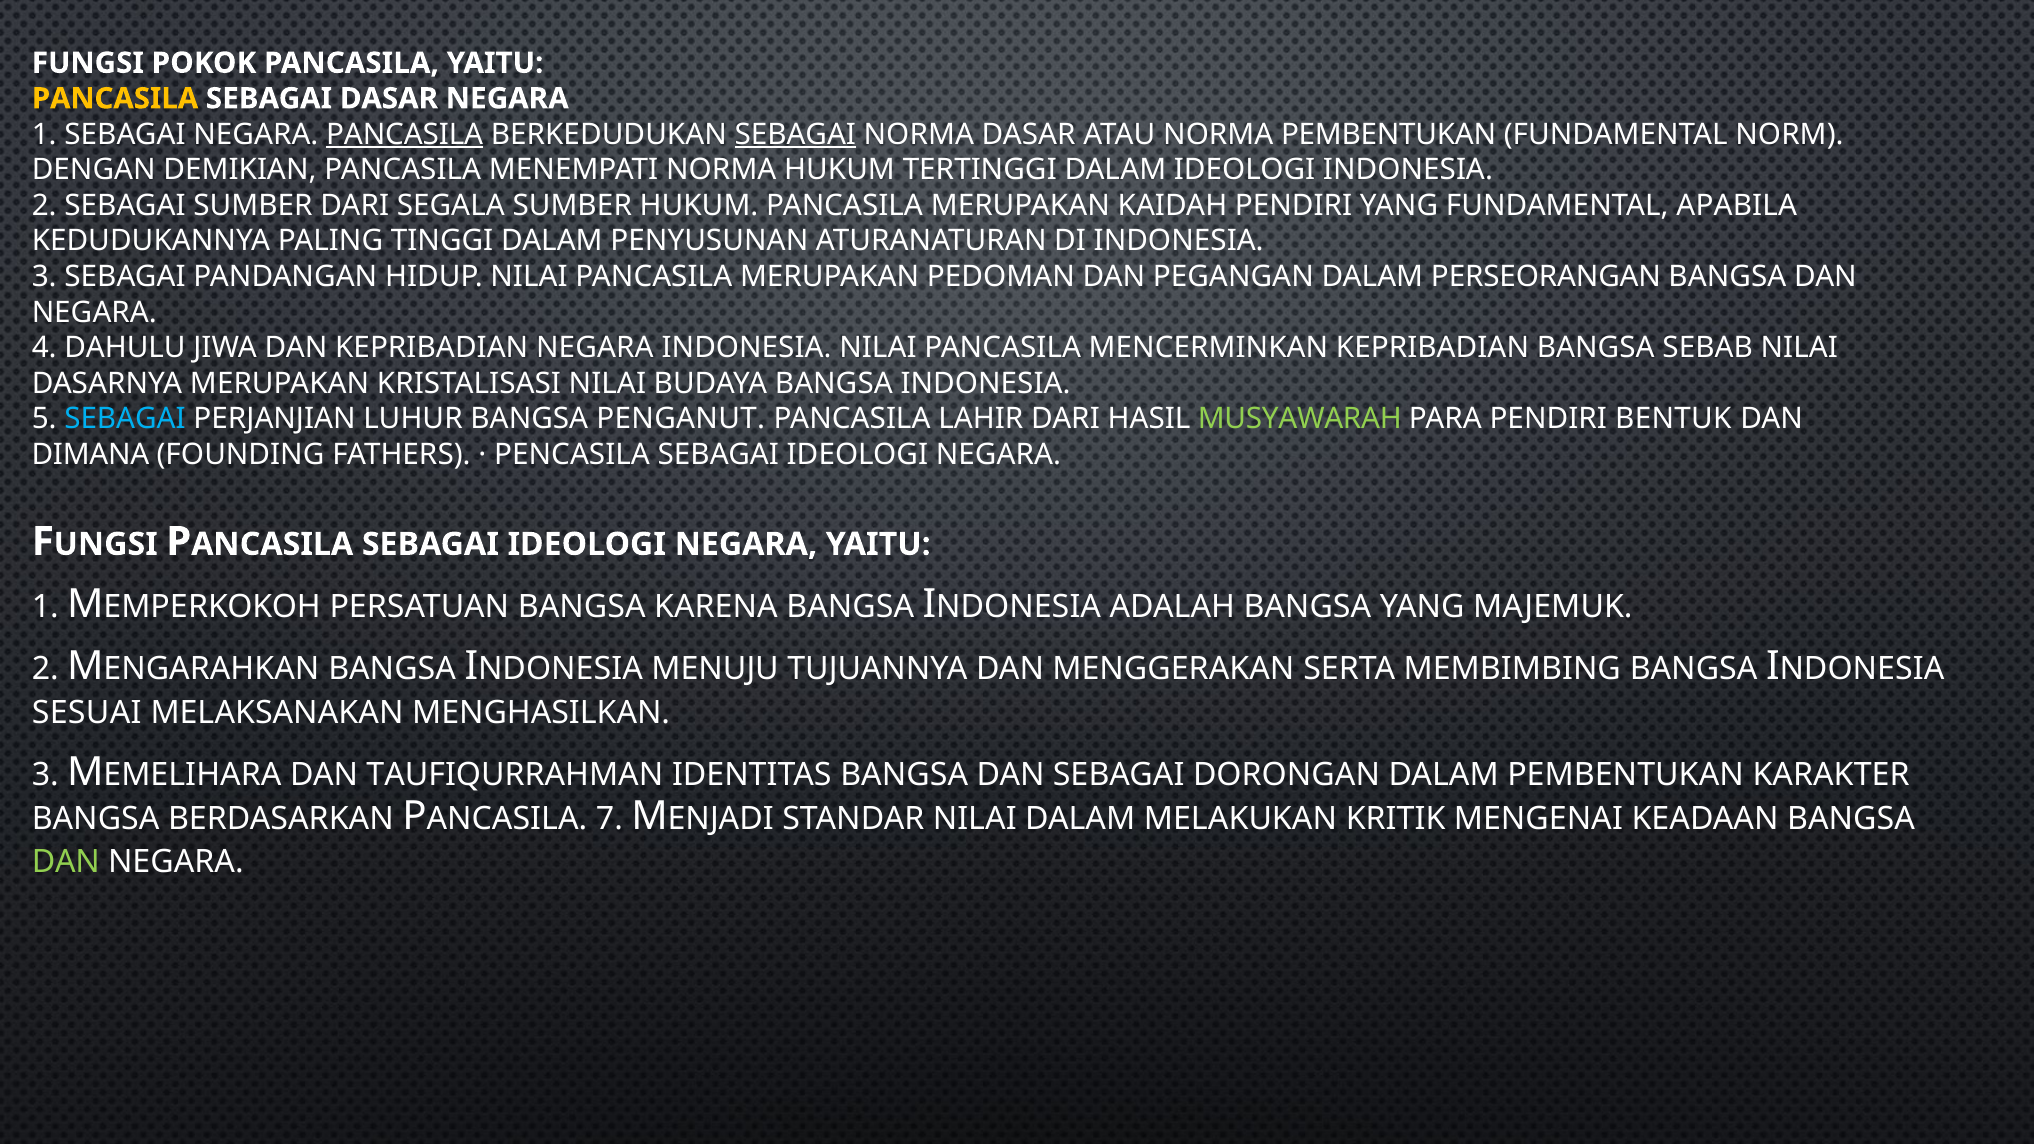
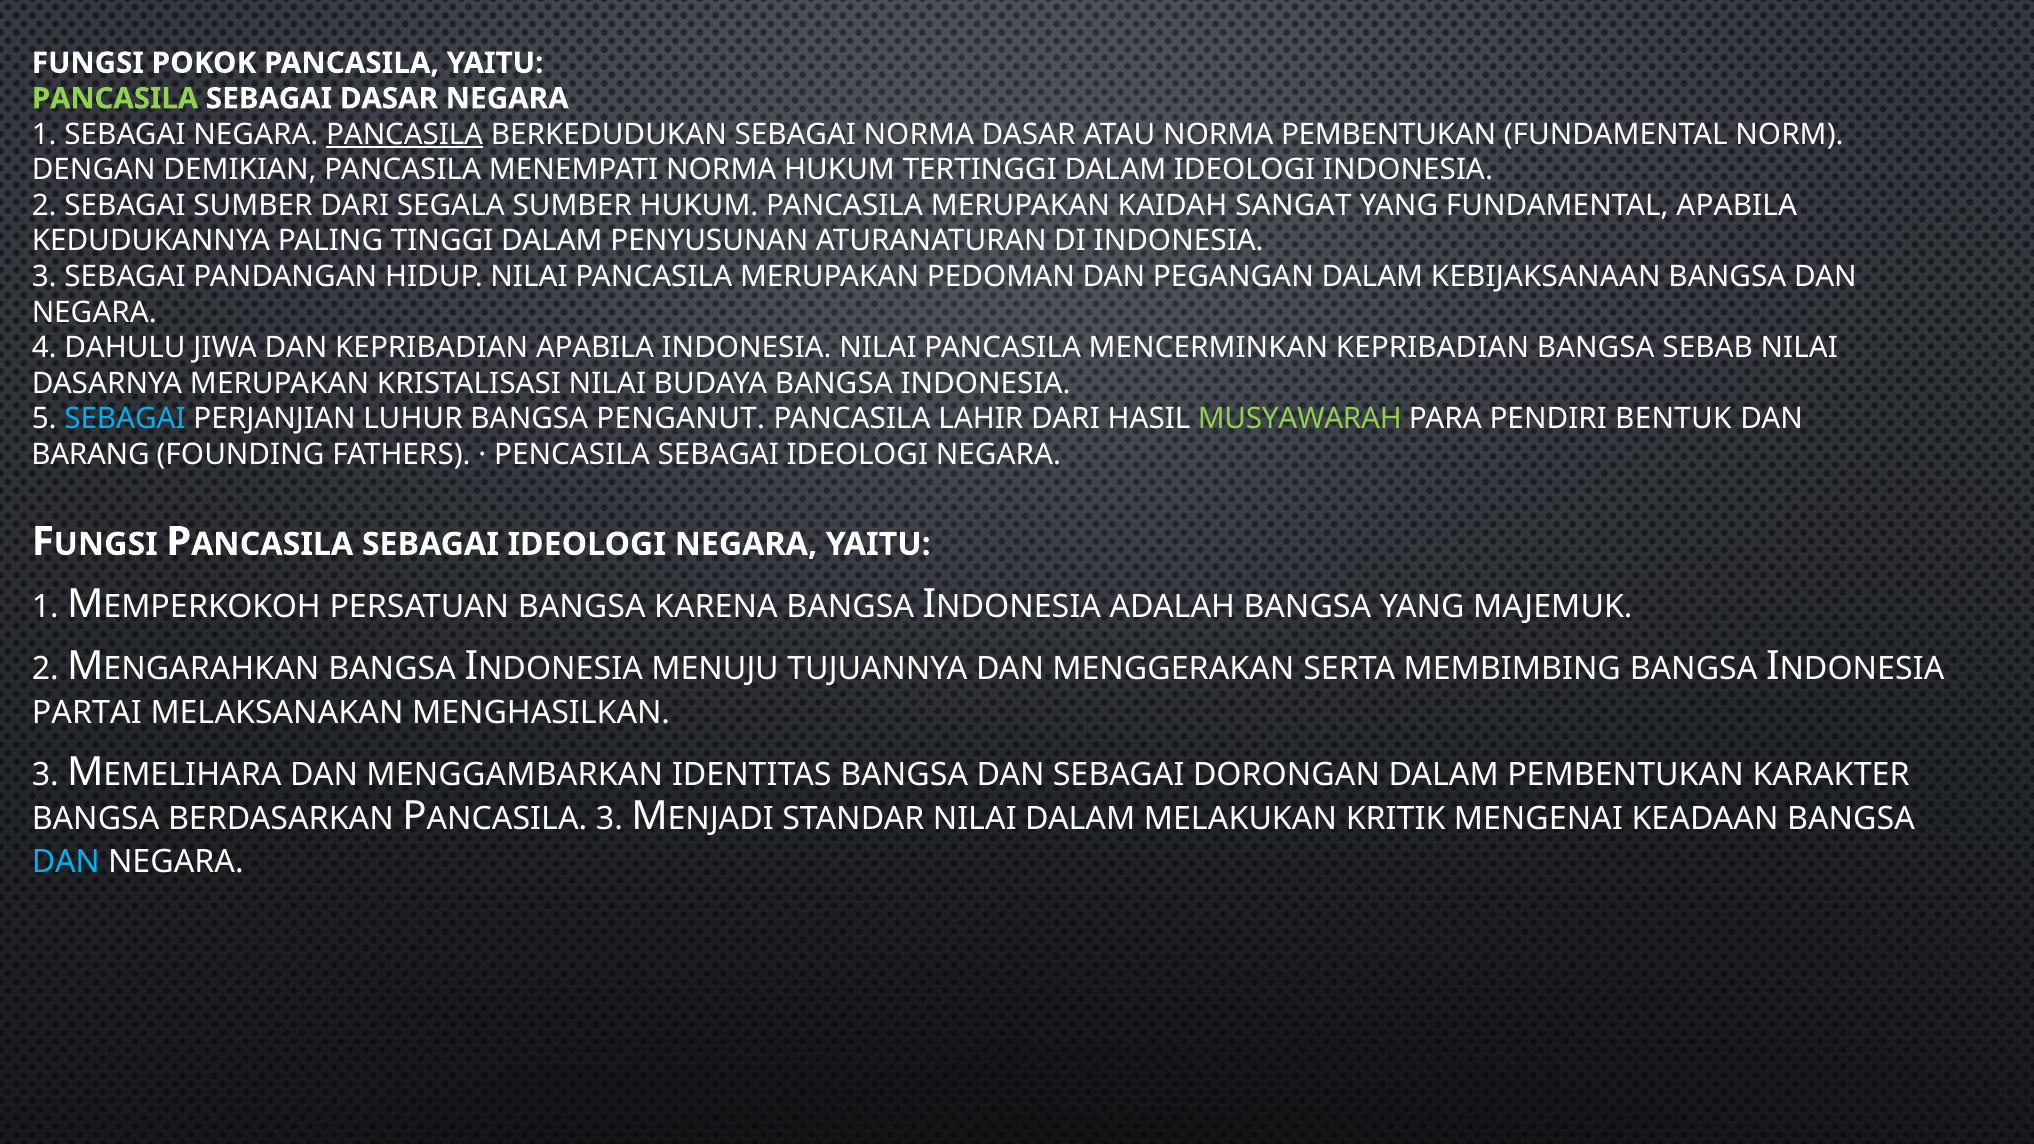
PANCASILA colour: yellow -> light green (115, 99)
SEBAGAI underline: present -> none (795, 134)
KAIDAH PENDIRI: PENDIRI -> SANGAT (1293, 205)
PERSEORANGAN: PERSEORANGAN -> KEBIJAKSANAAN (1546, 277)
KEPRIBADIAN NEGARA: NEGARA -> APABILA (595, 348)
DIMANA: DIMANA -> BARANG (90, 455)
SESUAI: SESUAI -> PARTAI (87, 713)
TAUFIQURRAHMAN: TAUFIQURRAHMAN -> MENGGAMBARKAN (515, 775)
7: 7 -> 3 (609, 819)
DAN colour: light green -> light blue (66, 862)
